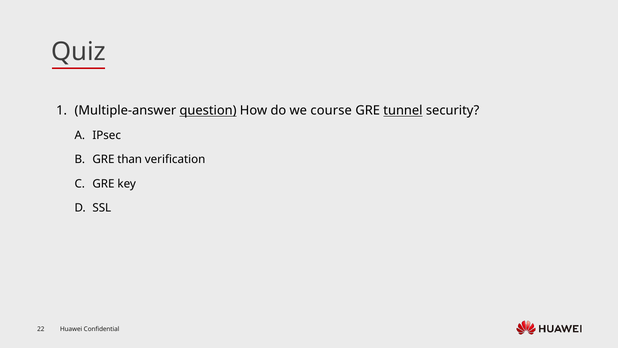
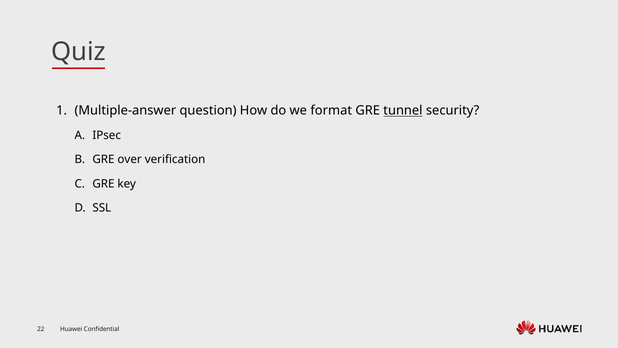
question underline: present -> none (208, 111)
course: course -> format (331, 111)
than: than -> over (130, 159)
